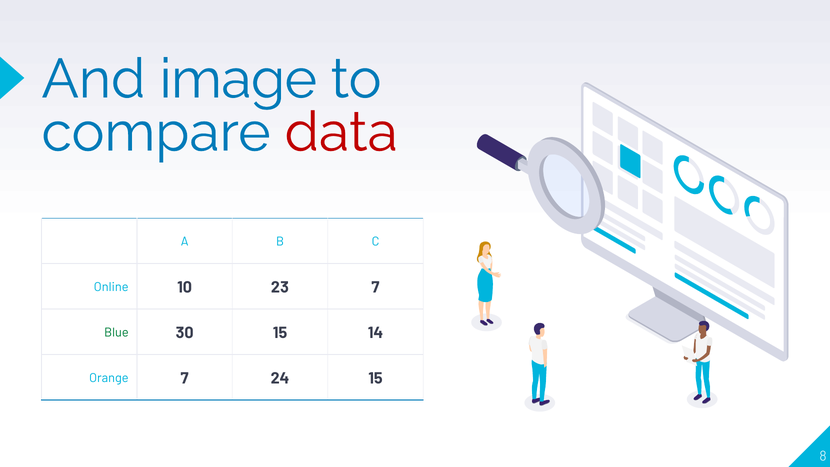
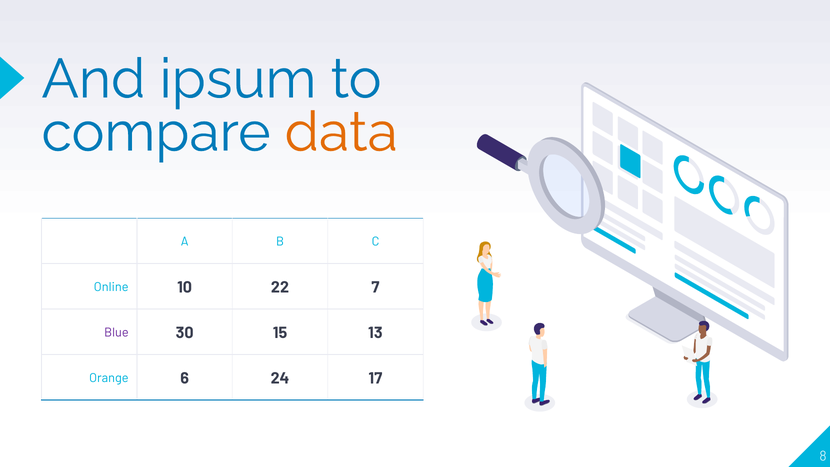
image: image -> ipsum (238, 79)
data colour: red -> orange (341, 132)
23: 23 -> 22 (280, 287)
Blue colour: green -> purple (116, 333)
14: 14 -> 13 (375, 333)
Orange 7: 7 -> 6 (185, 378)
24 15: 15 -> 17 (375, 378)
